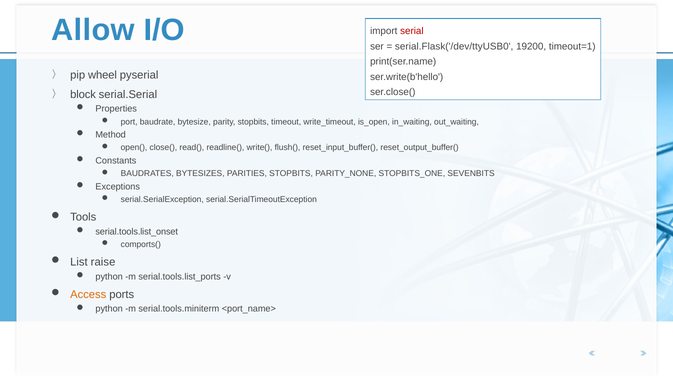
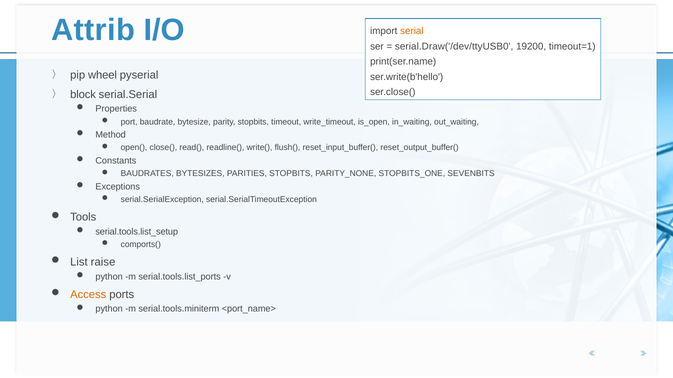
Allow: Allow -> Attrib (93, 30)
serial colour: red -> orange (412, 31)
serial.Flask('/dev/ttyUSB0: serial.Flask('/dev/ttyUSB0 -> serial.Draw('/dev/ttyUSB0 (454, 46)
serial.tools.list_onset: serial.tools.list_onset -> serial.tools.list_setup (137, 232)
